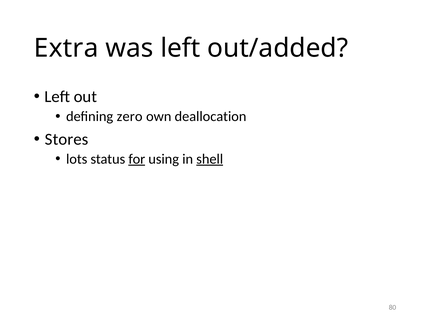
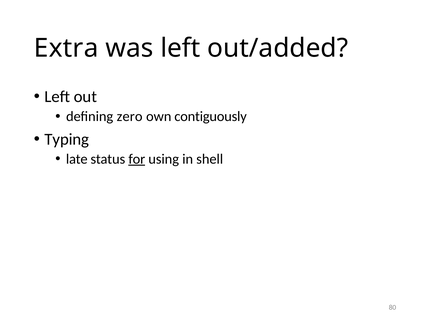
deallocation: deallocation -> contiguously (211, 117)
Stores: Stores -> Typing (67, 139)
lots: lots -> late (77, 159)
shell underline: present -> none (210, 159)
